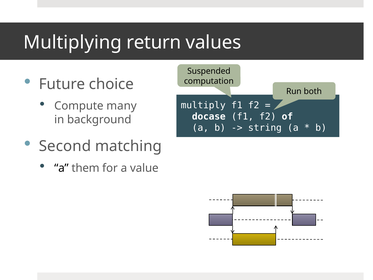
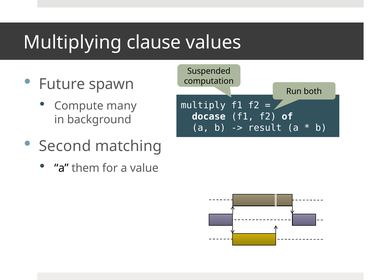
return: return -> clause (154, 42)
choice: choice -> spawn (111, 84)
string: string -> result (265, 128)
